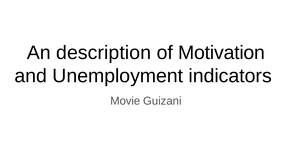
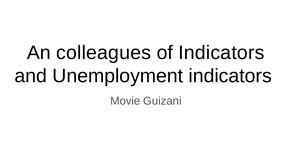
description: description -> colleagues (104, 53)
of Motivation: Motivation -> Indicators (221, 53)
